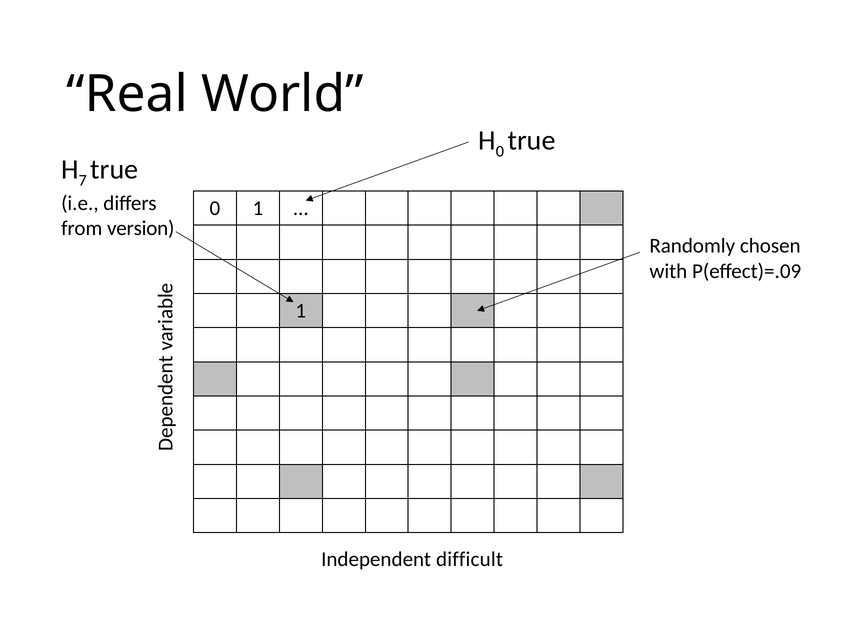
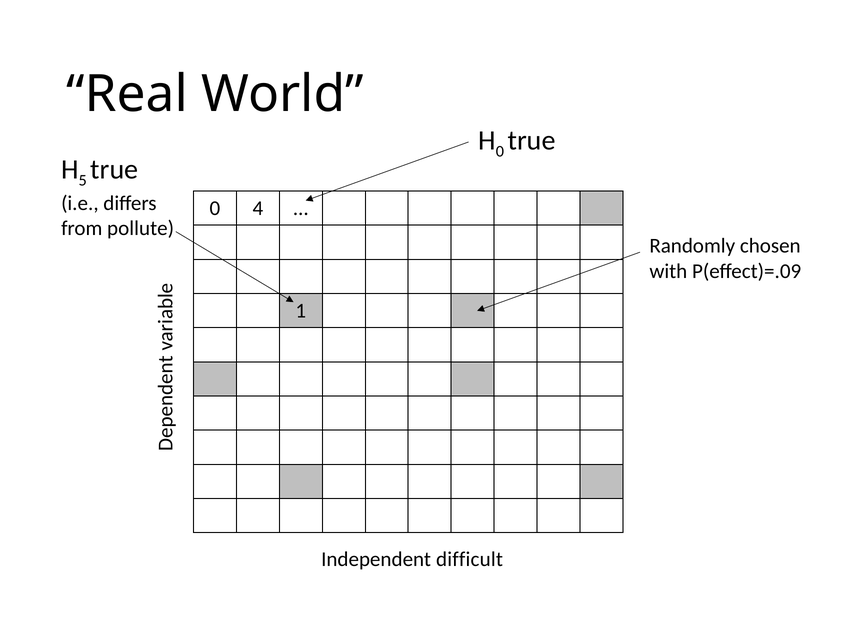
7: 7 -> 5 (83, 180)
0 1: 1 -> 4 (258, 208)
version: version -> pollute (141, 228)
